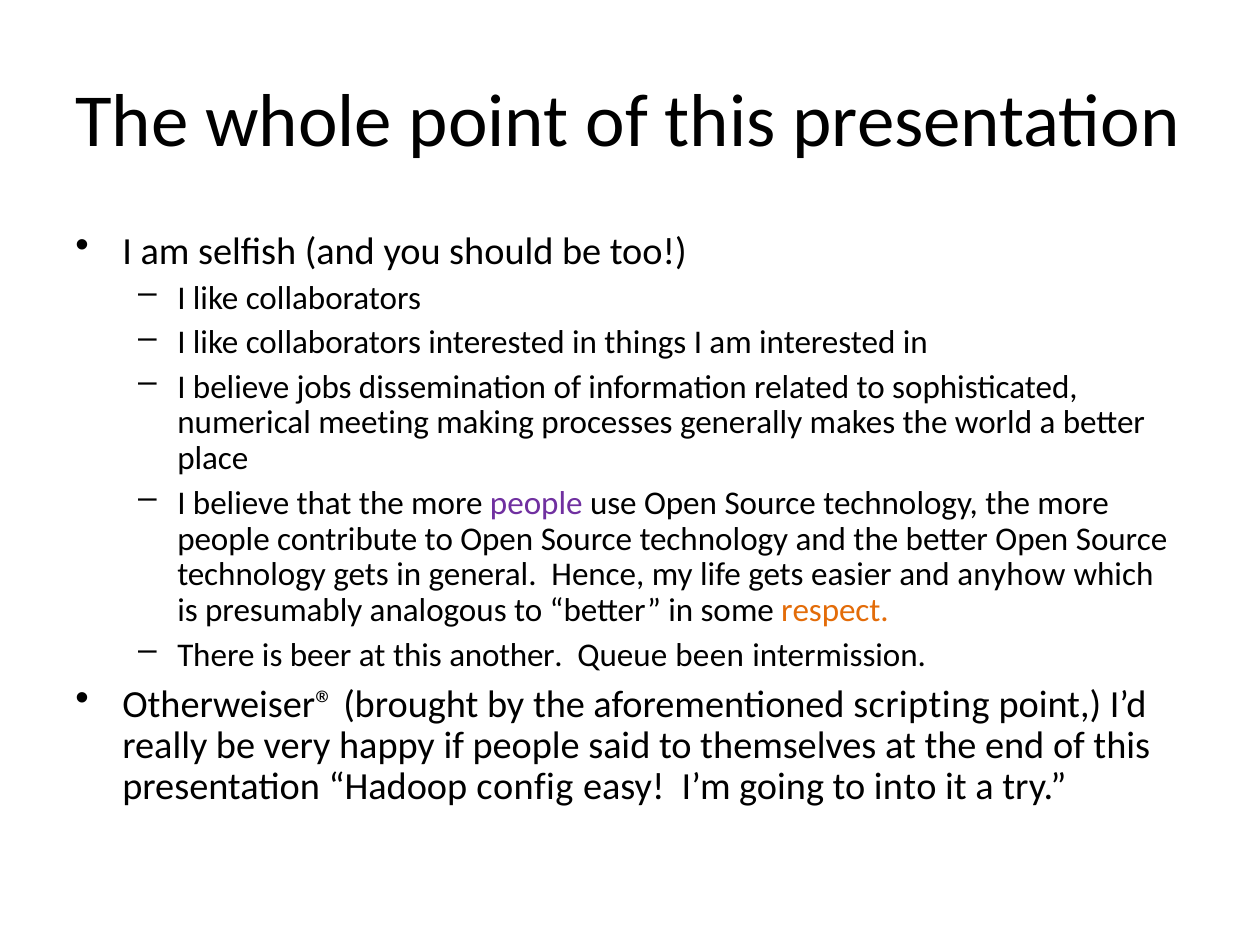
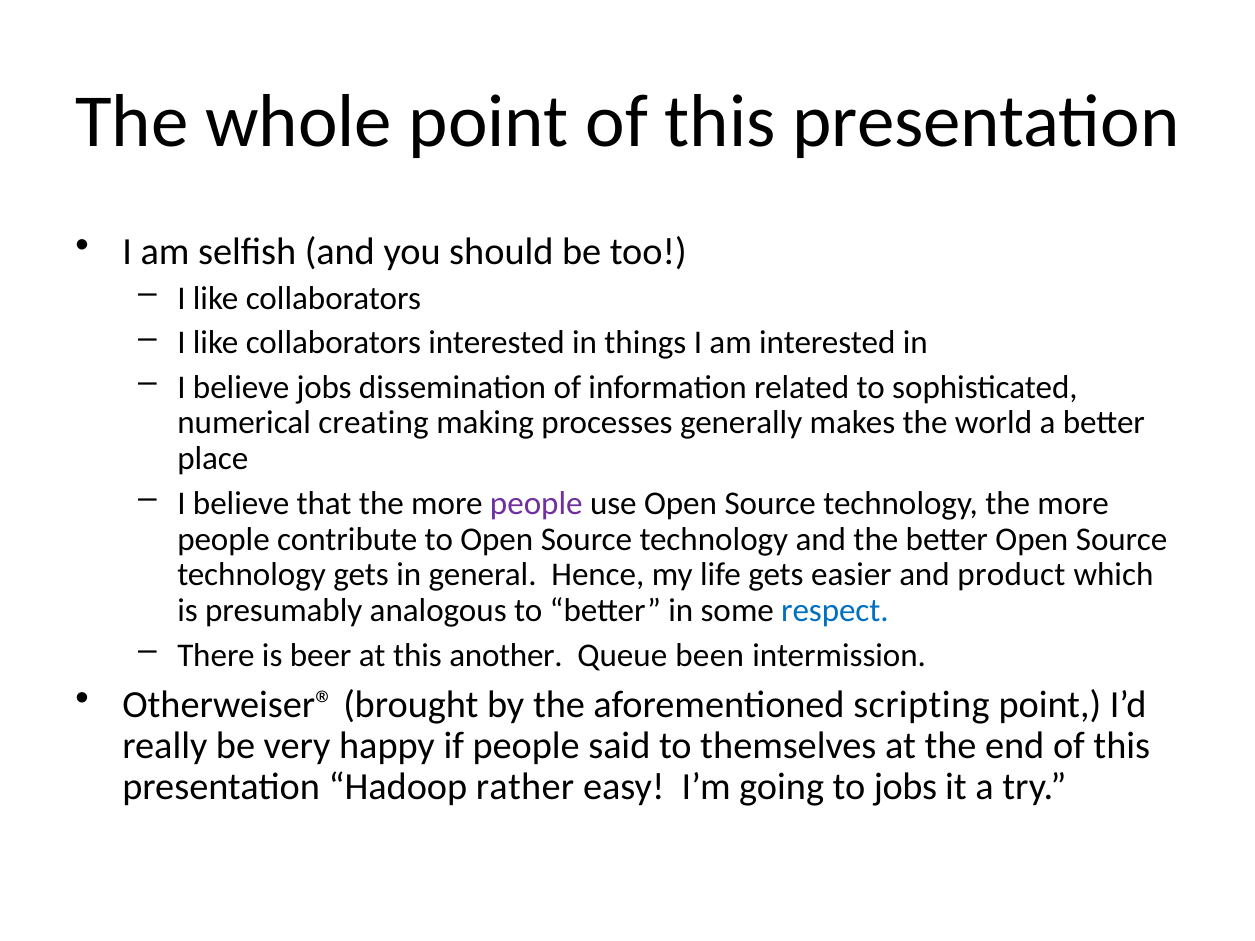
meeting: meeting -> creating (373, 423)
anyhow: anyhow -> product (1011, 575)
respect colour: orange -> blue (835, 611)
config: config -> rather (525, 788)
to into: into -> jobs (906, 788)
